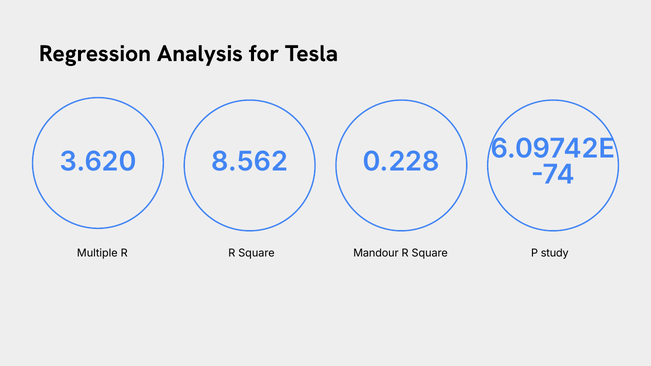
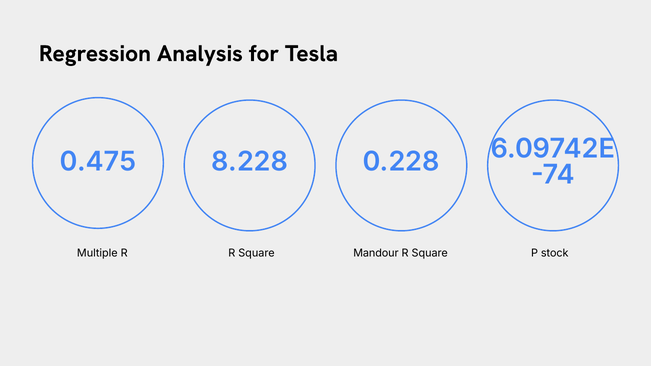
3.620: 3.620 -> 0.475 (98, 162)
8.562: 8.562 -> 8.228 (250, 162)
study: study -> stock (555, 253)
